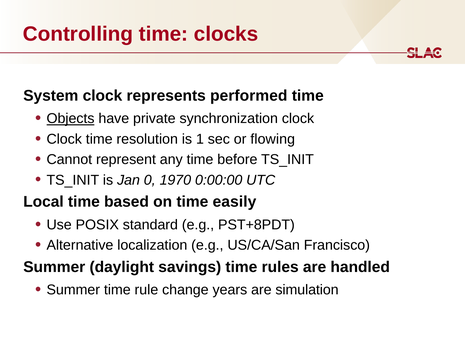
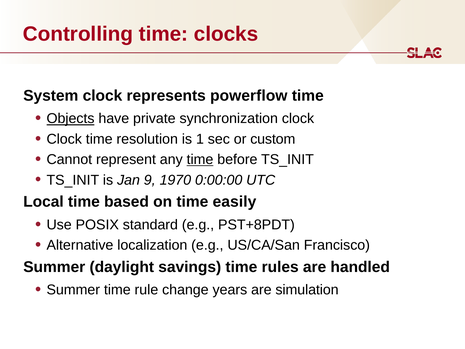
performed: performed -> powerflow (249, 95)
flowing: flowing -> custom (273, 139)
time underline: none -> present (200, 159)
0: 0 -> 9 (150, 180)
